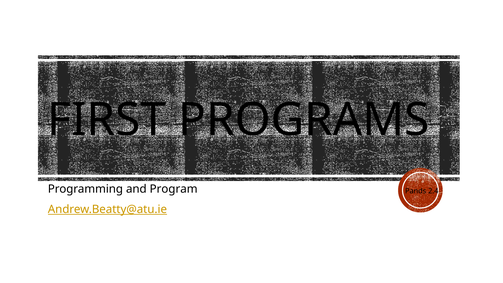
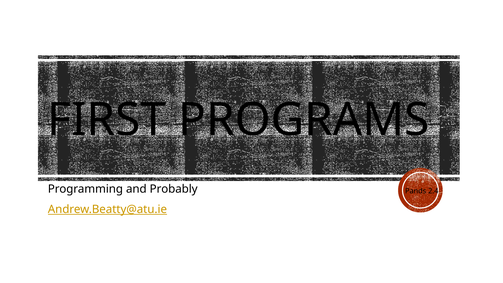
Program: Program -> Probably (174, 189)
